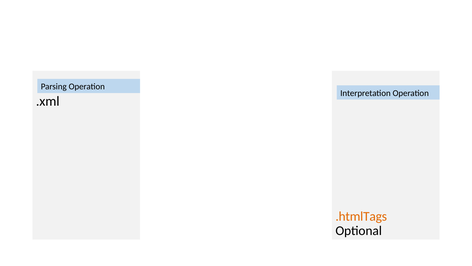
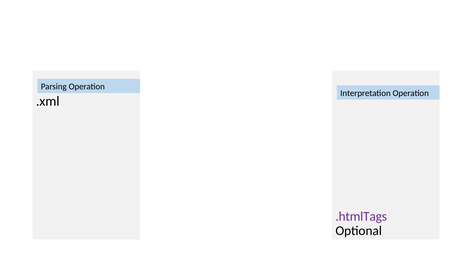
.htmlTags colour: orange -> purple (361, 216)
